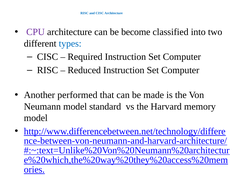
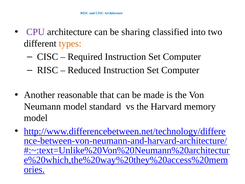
become: become -> sharing (136, 32)
types colour: blue -> orange (70, 43)
performed: performed -> reasonable (77, 95)
